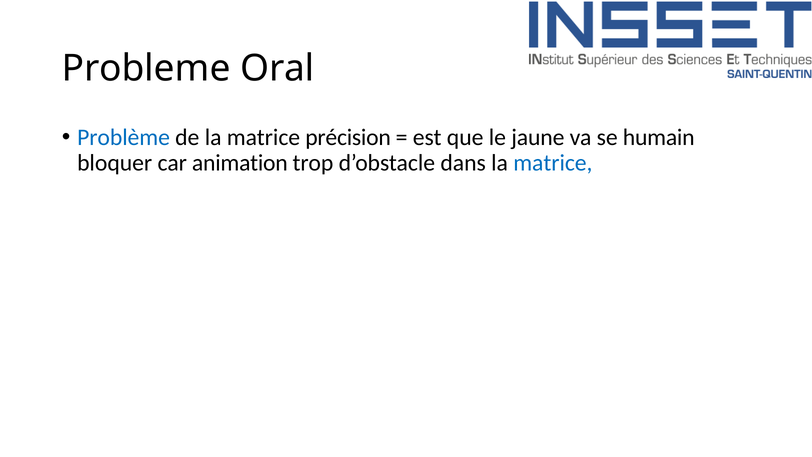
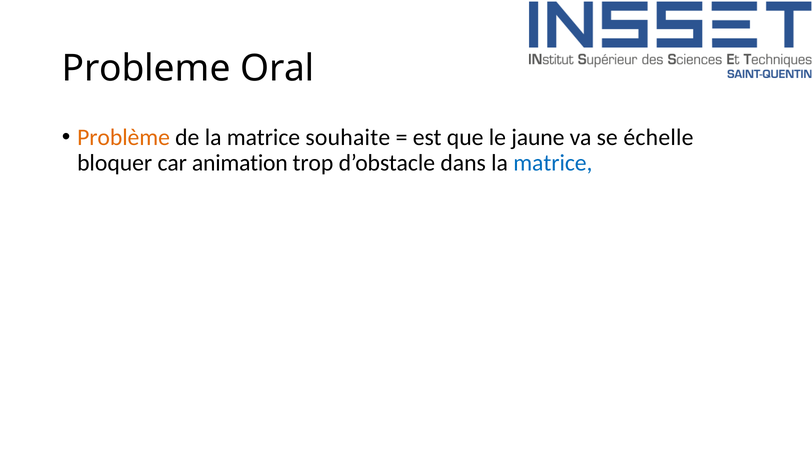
Problème colour: blue -> orange (124, 137)
précision: précision -> souhaite (348, 137)
humain: humain -> échelle (658, 137)
